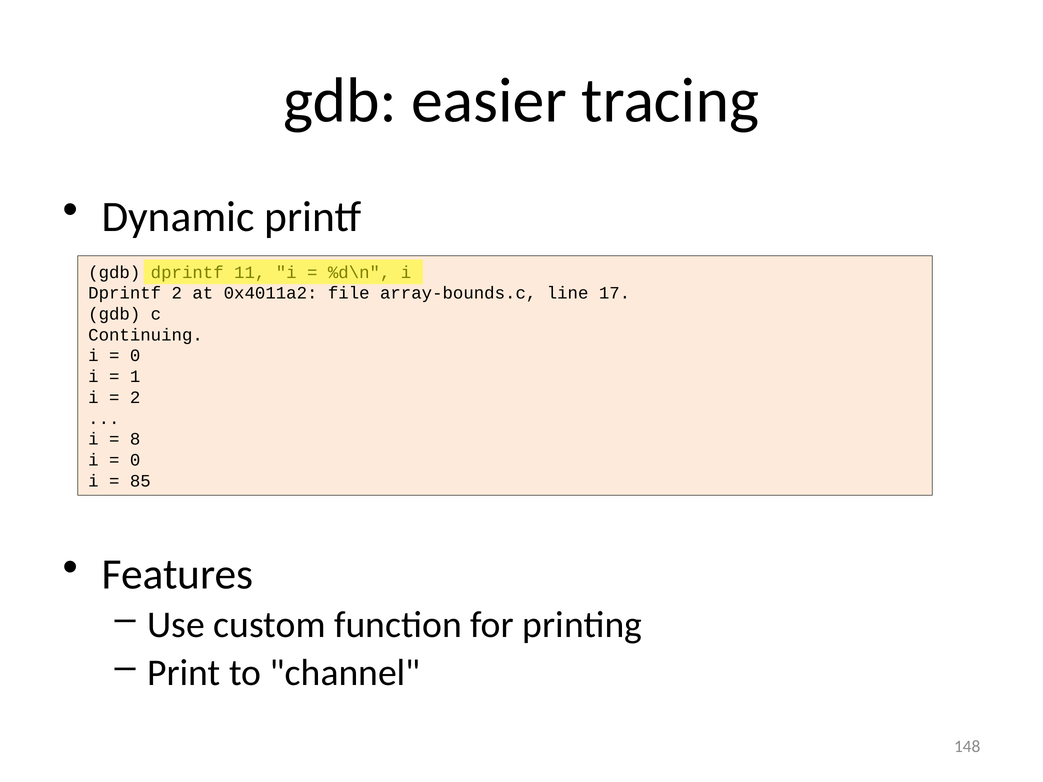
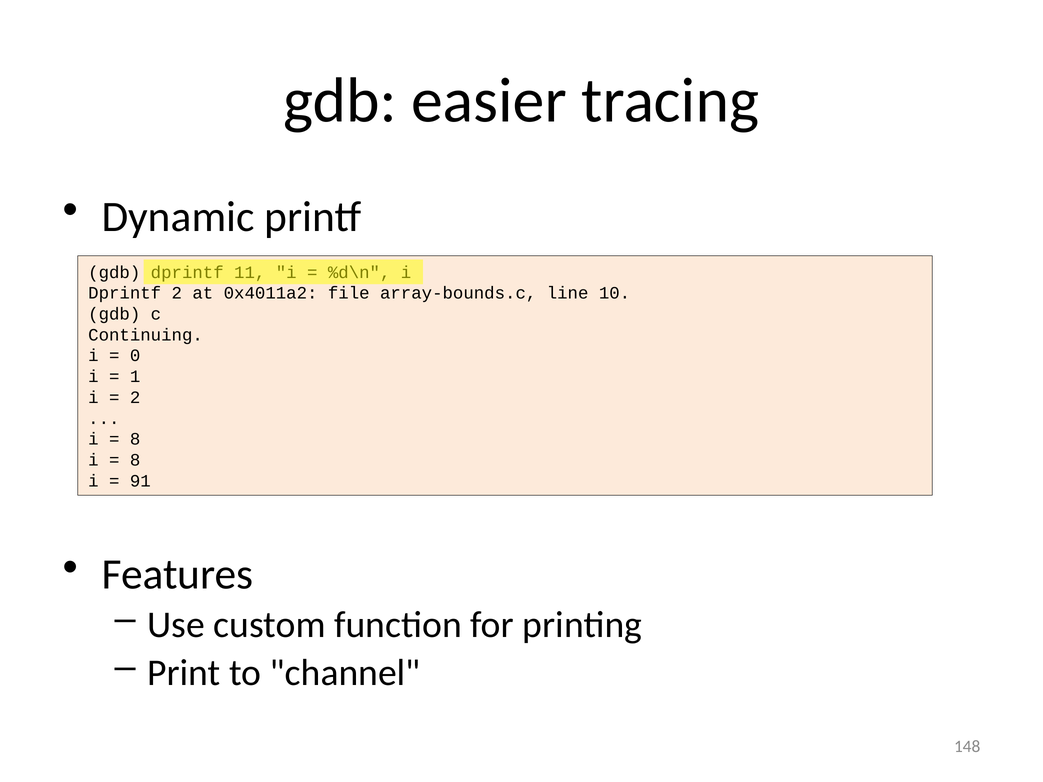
17: 17 -> 10 (615, 293)
0: 0 -> 8 (135, 460)
85: 85 -> 91 (140, 481)
